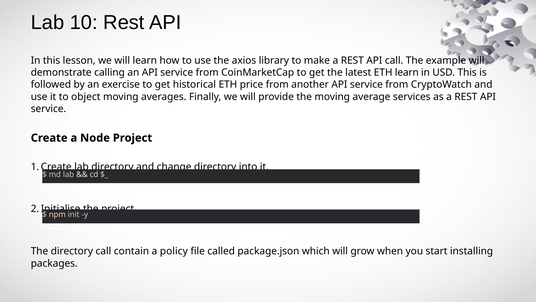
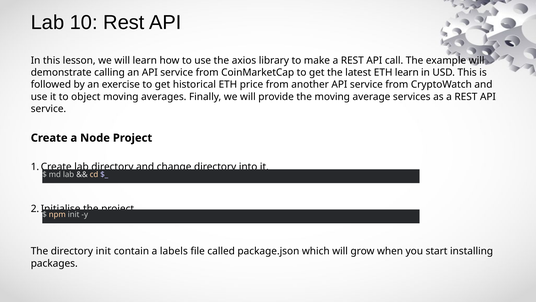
directory call: call -> init (103, 251)
policy: policy -> labels (174, 251)
